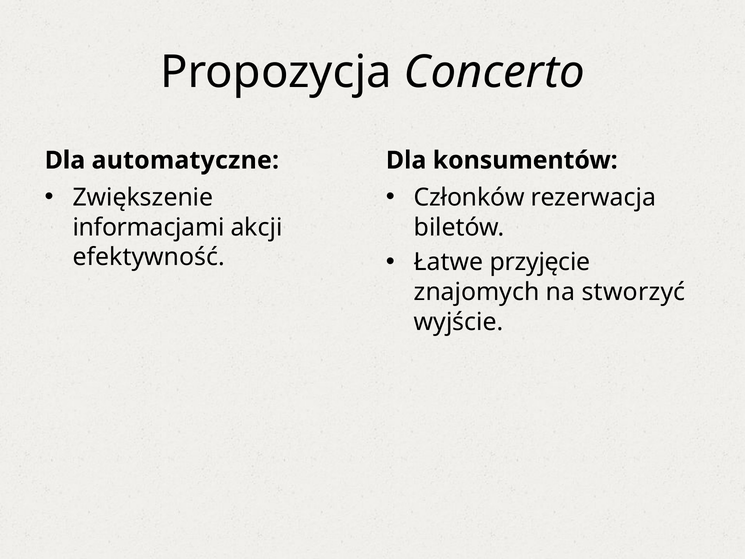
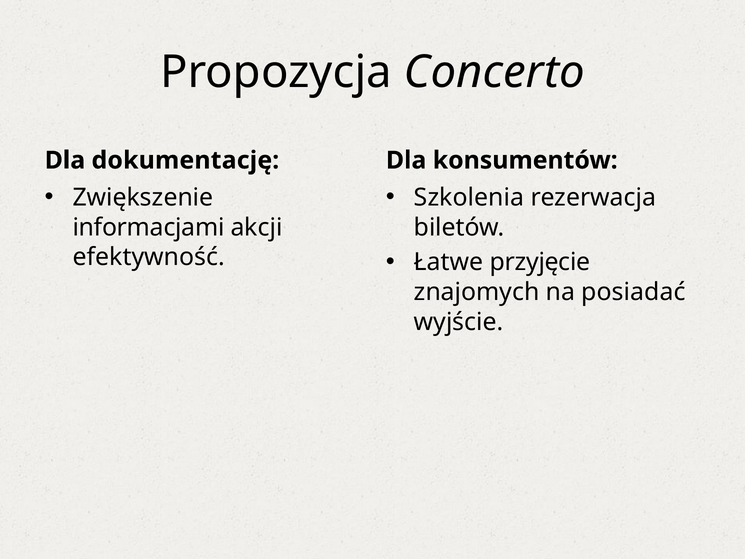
automatyczne: automatyczne -> dokumentację (185, 160)
Członków: Członków -> Szkolenia (469, 198)
stworzyć: stworzyć -> posiadać (634, 292)
